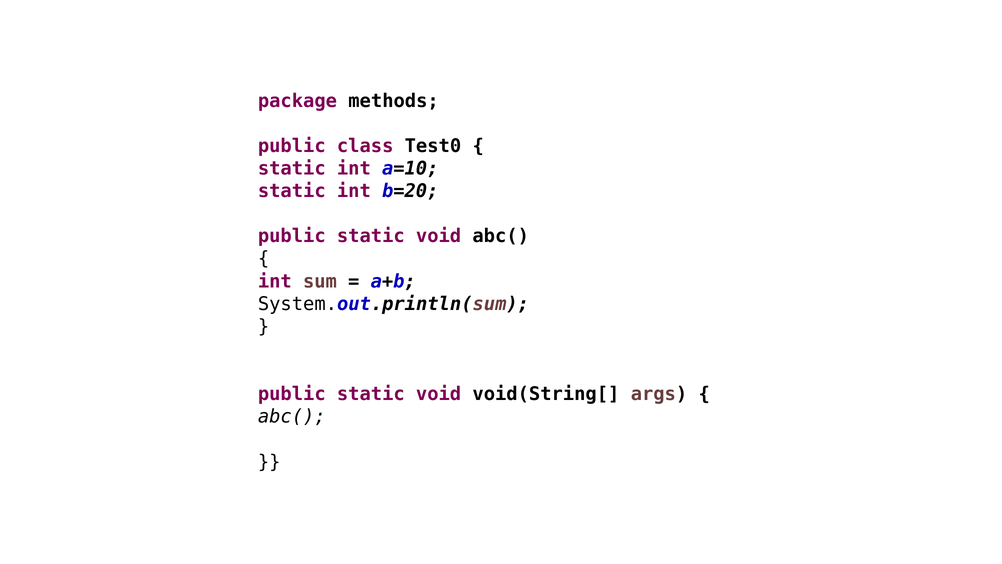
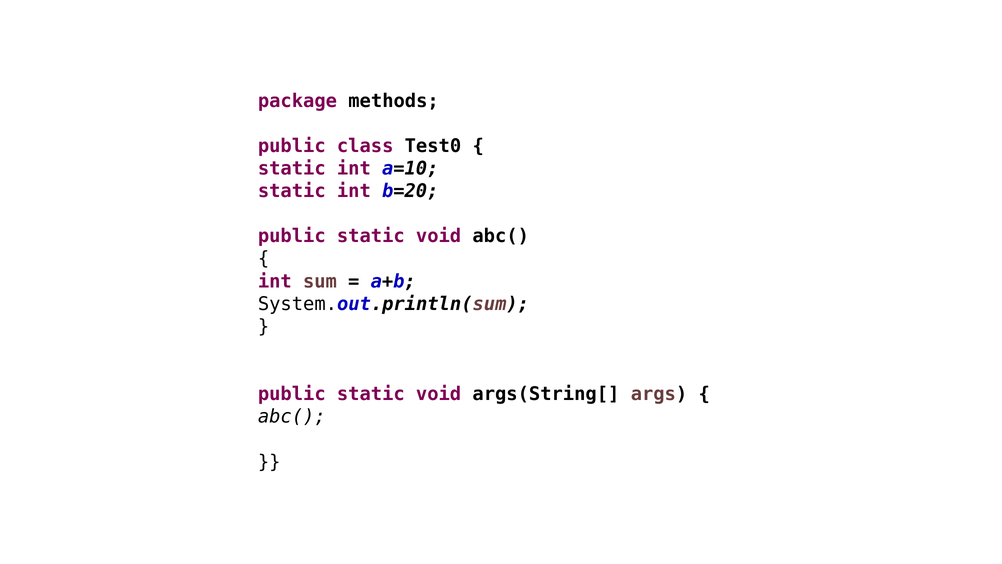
void(String[: void(String[ -> args(String[ (546, 394)
